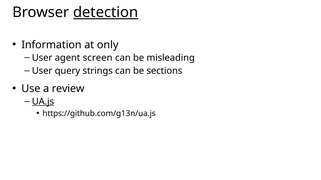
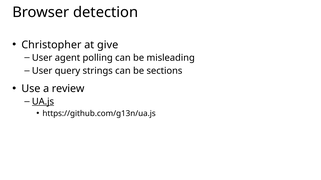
detection underline: present -> none (106, 12)
Information: Information -> Christopher (51, 45)
only: only -> give (108, 45)
screen: screen -> polling (98, 58)
